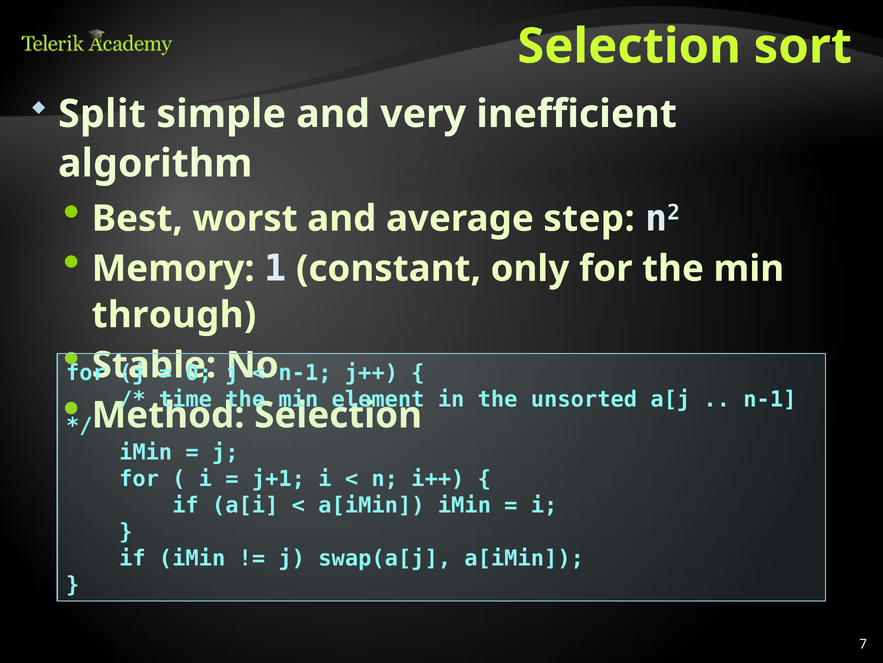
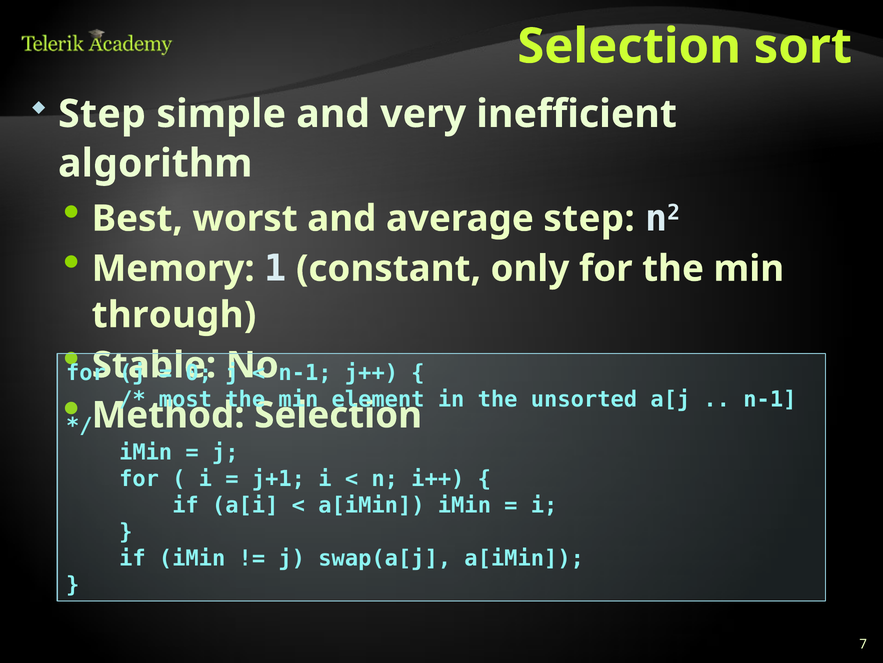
Split: Split -> Step (102, 114)
time: time -> most (185, 399)
